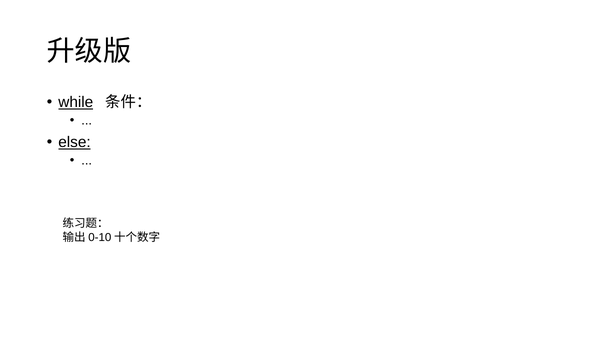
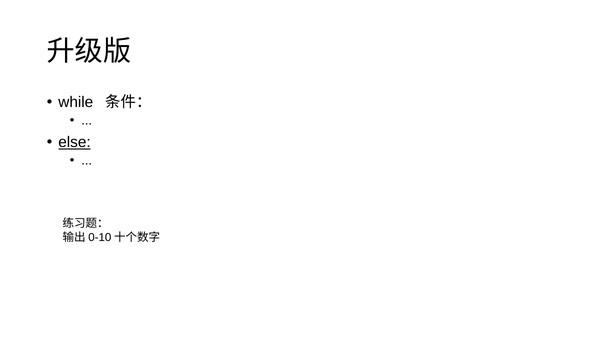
while underline: present -> none (76, 102)
